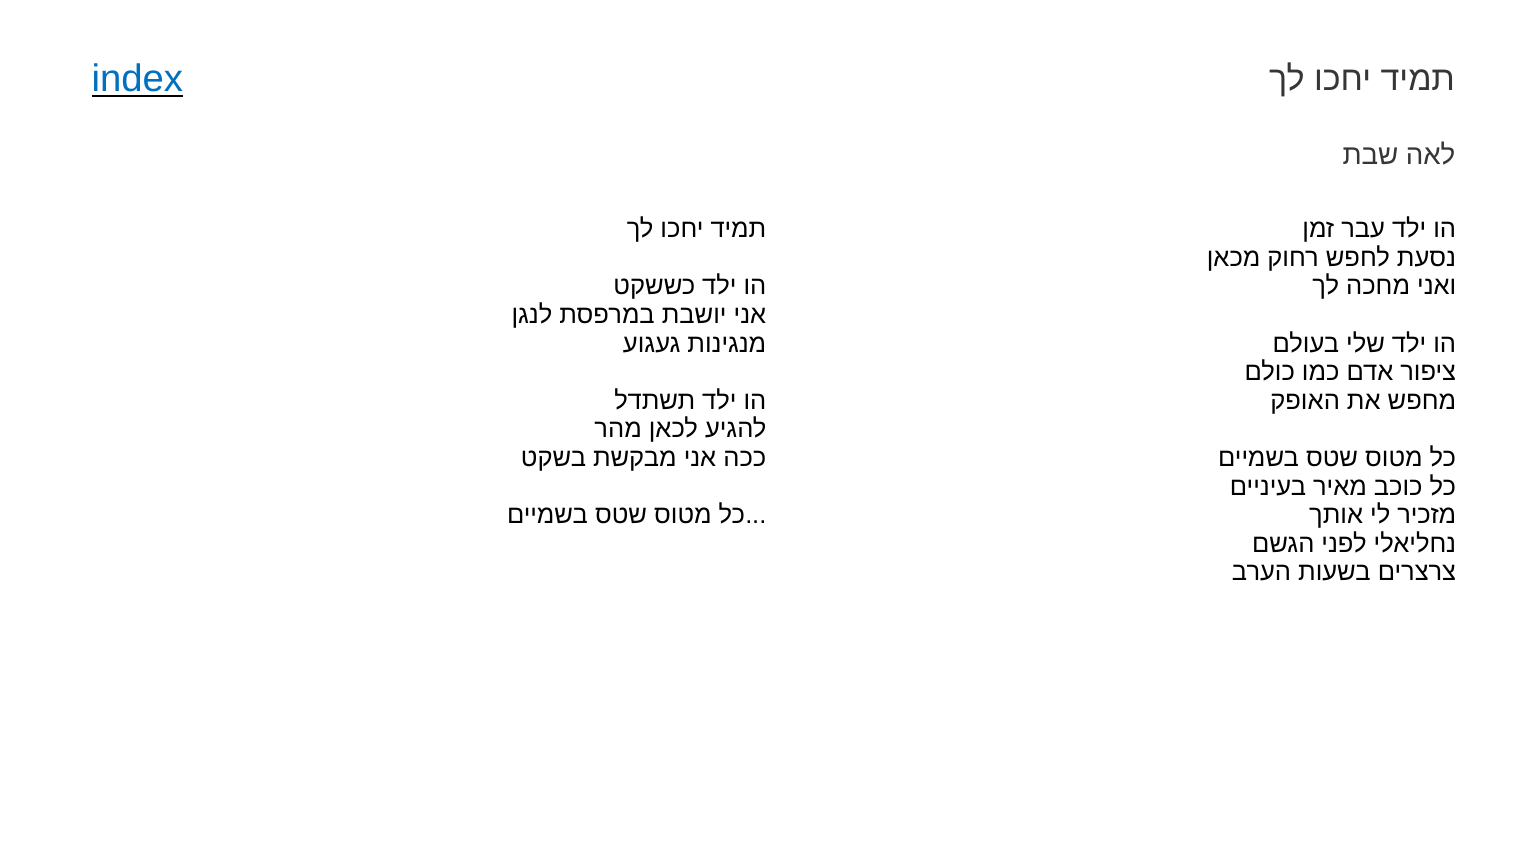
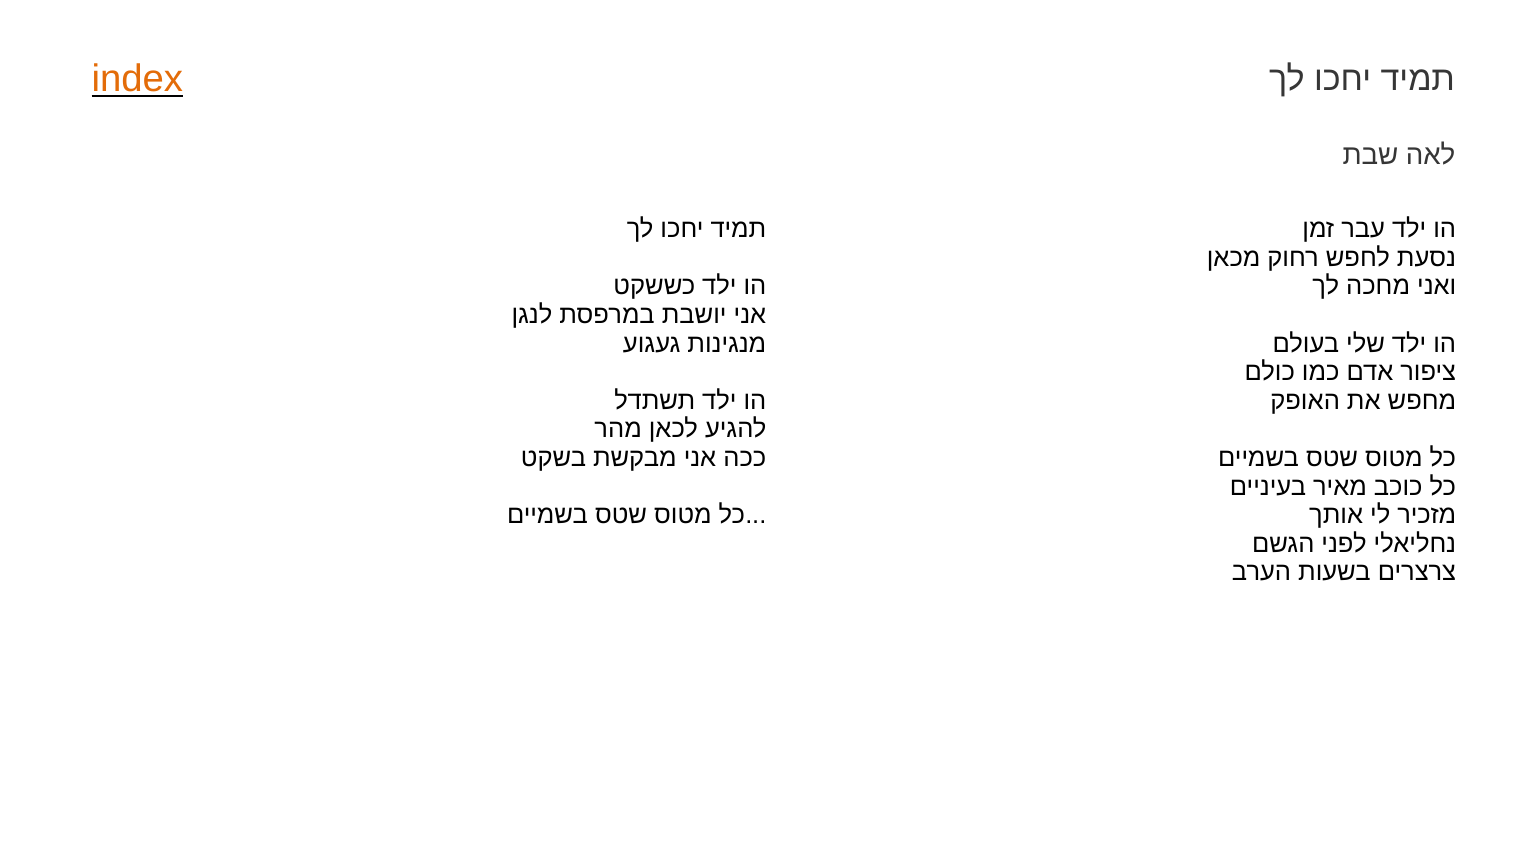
index colour: blue -> orange (137, 79)
